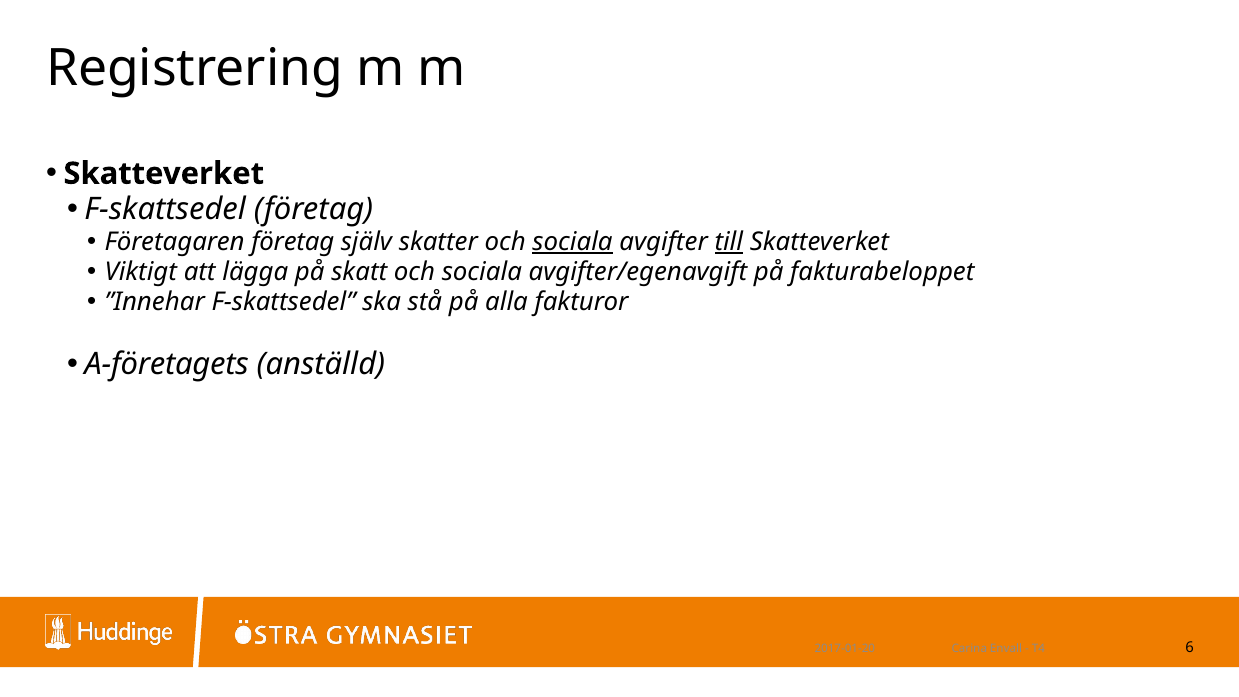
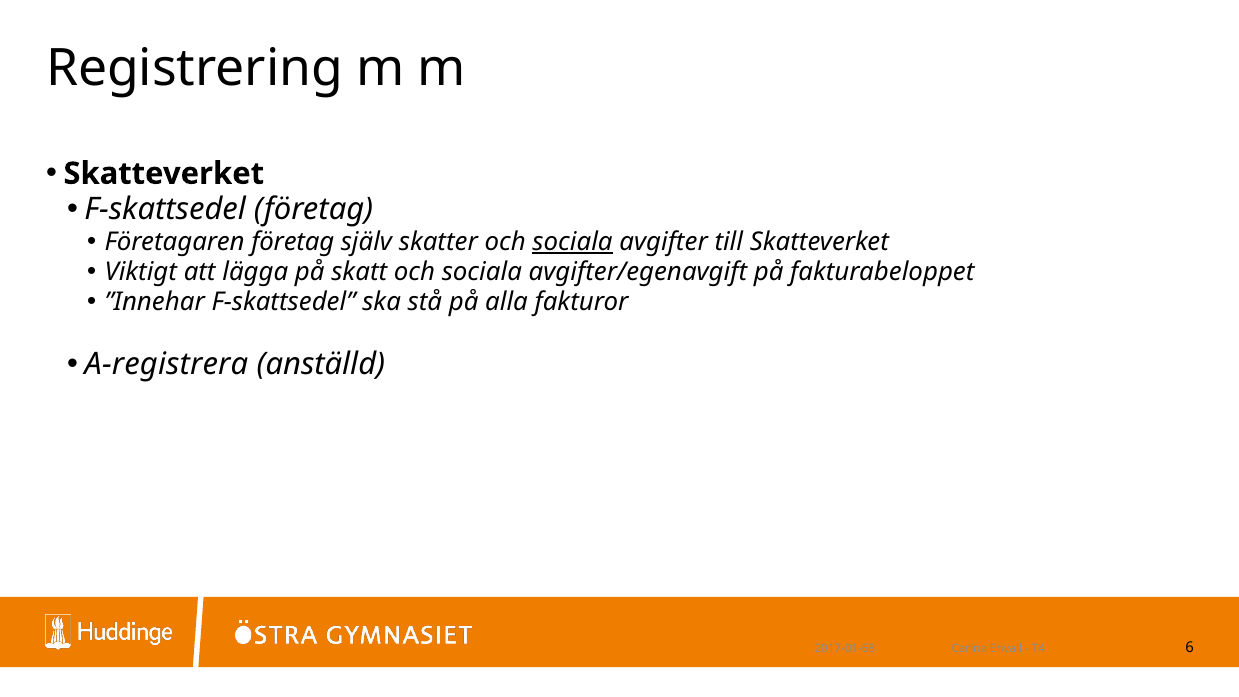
till underline: present -> none (729, 242)
A-företagets: A-företagets -> A-registrera (166, 364)
2017-01-20: 2017-01-20 -> 2017-01-68 (845, 649)
